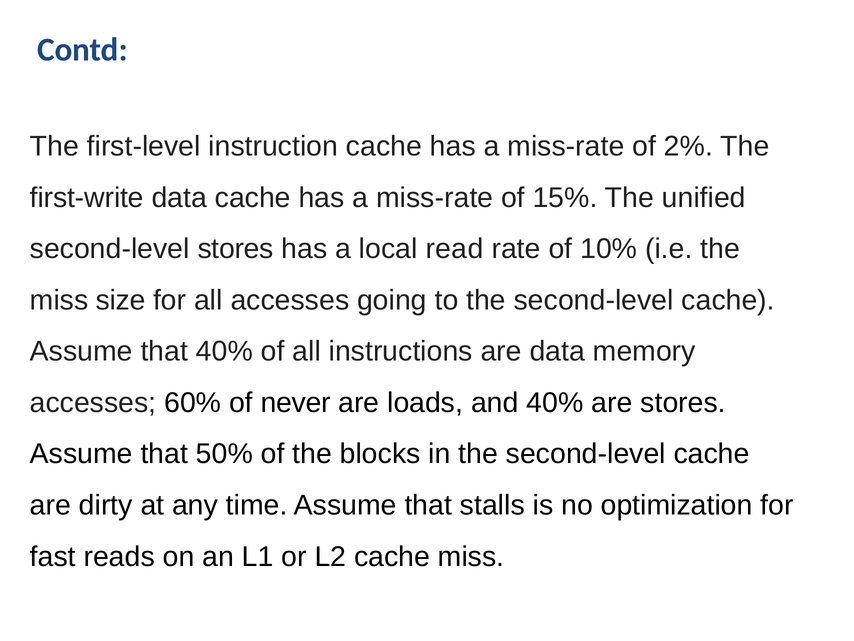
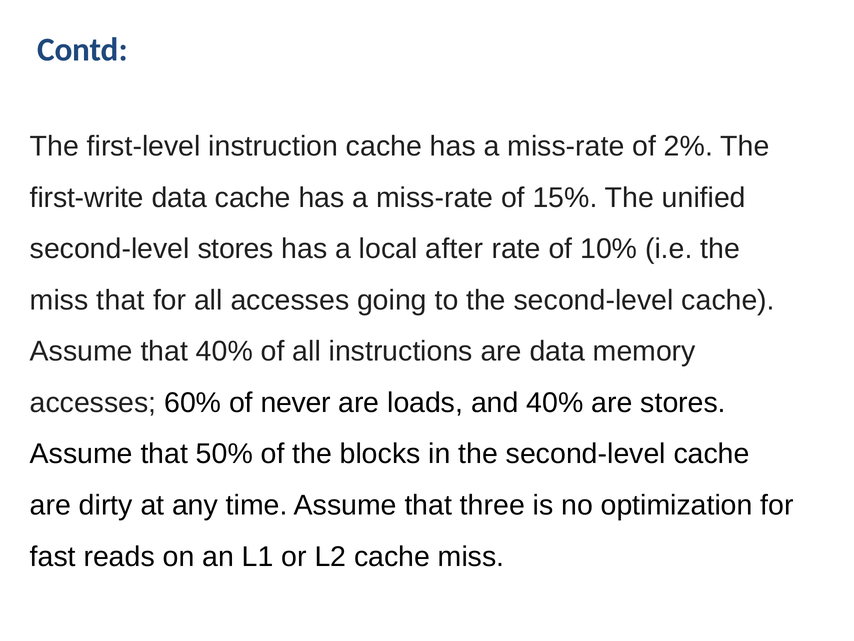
read: read -> after (454, 249)
miss size: size -> that (121, 300)
stalls: stalls -> three (492, 505)
